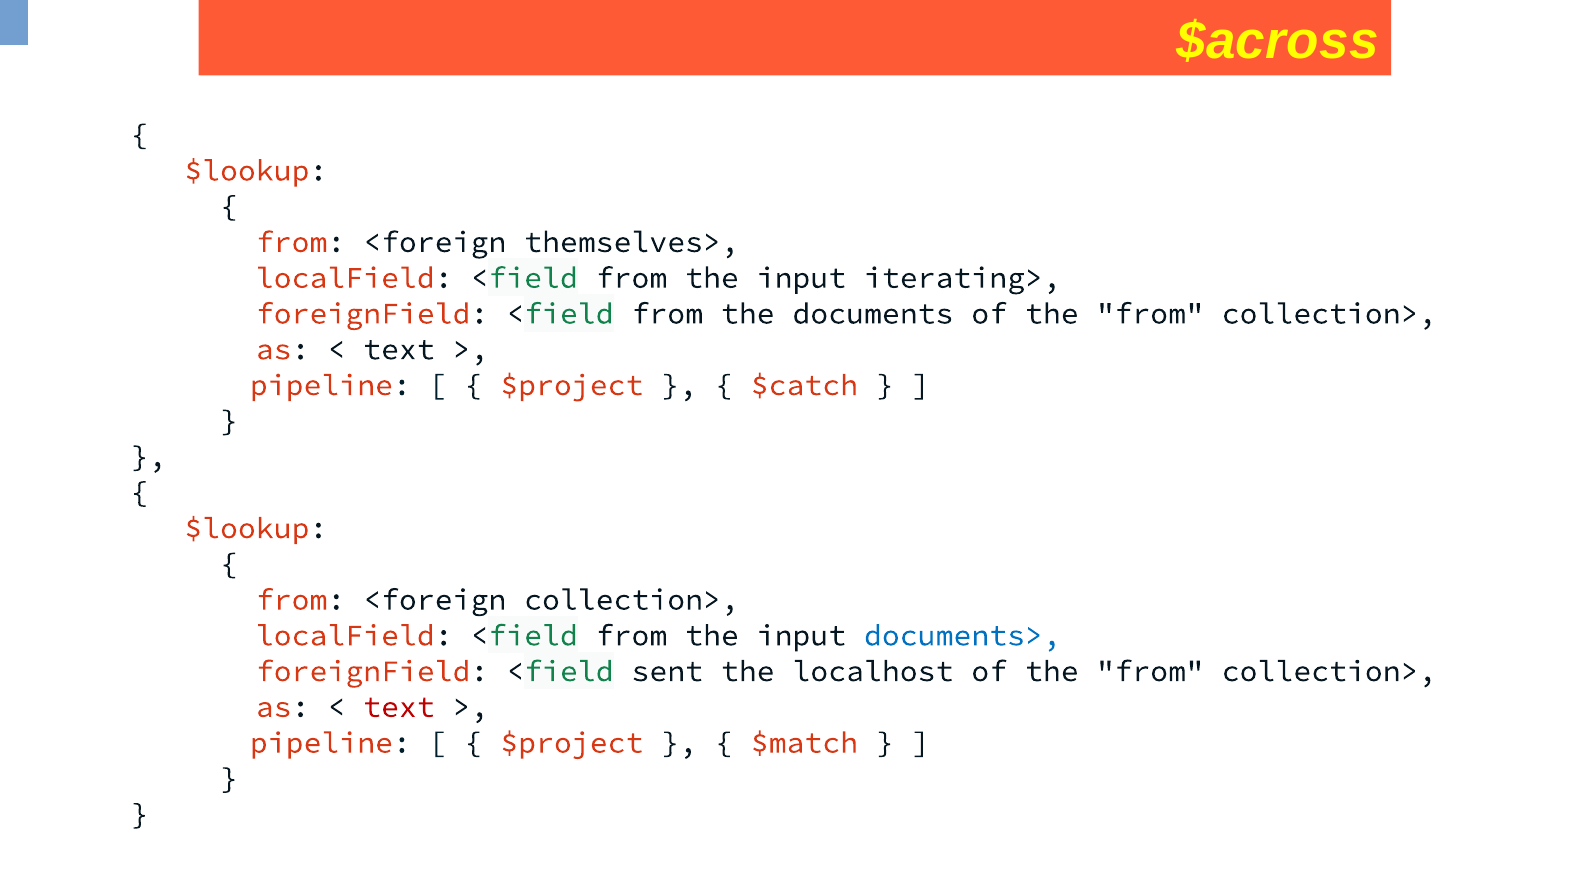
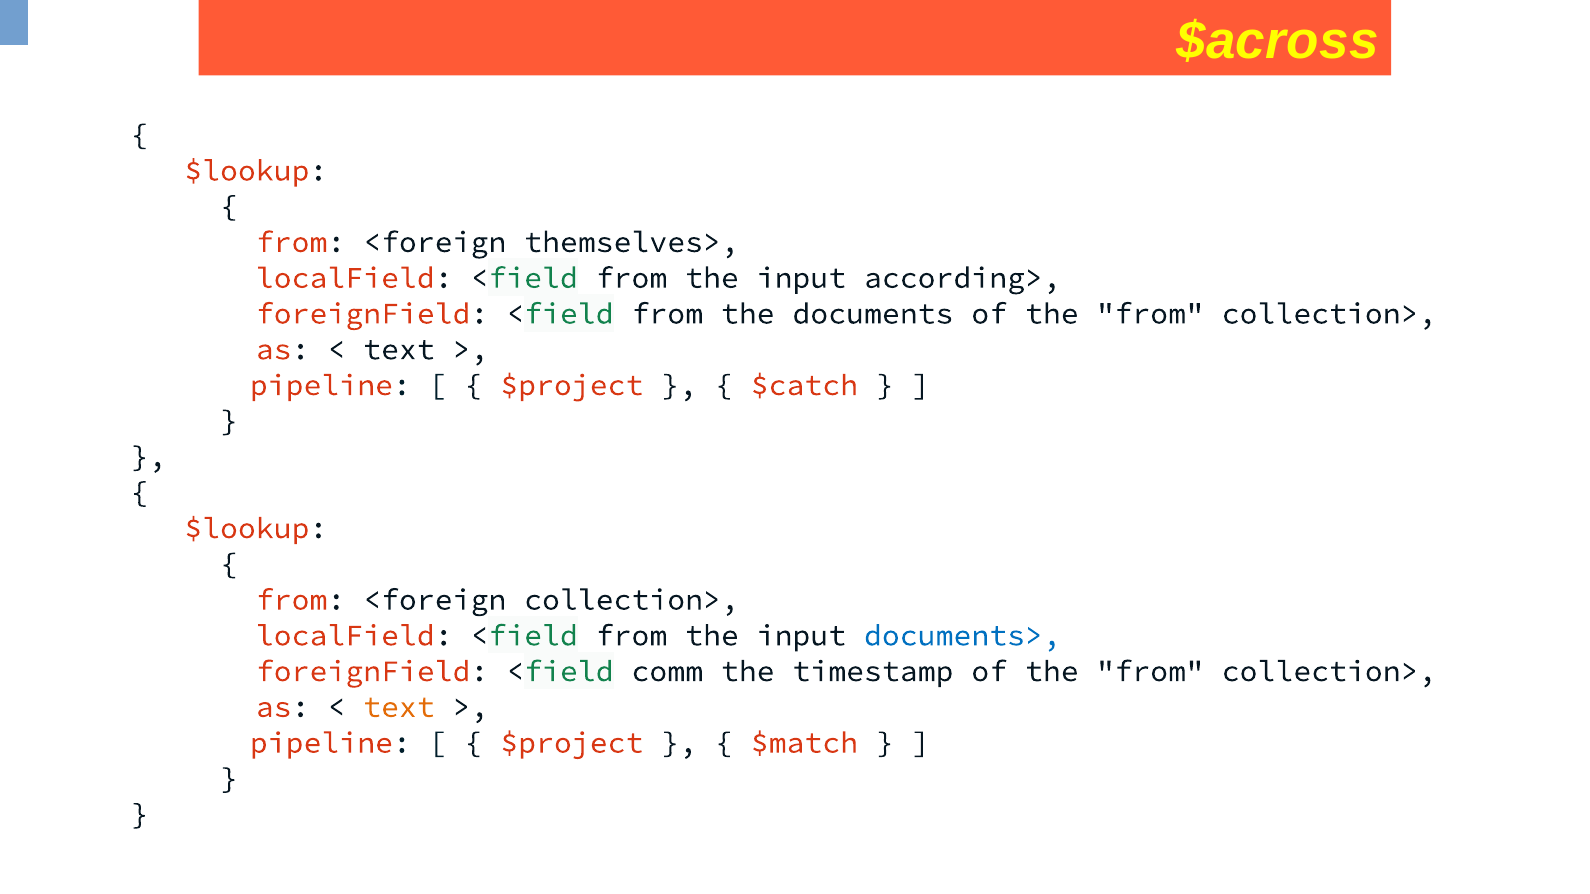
iterating>: iterating> -> according> (962, 278)
sent: sent -> comm (667, 672)
localhost: localhost -> timestamp (873, 672)
text colour: red -> orange (399, 707)
